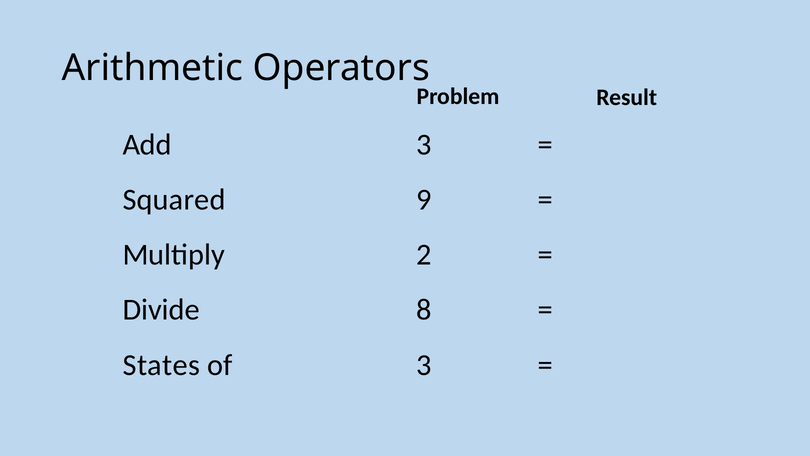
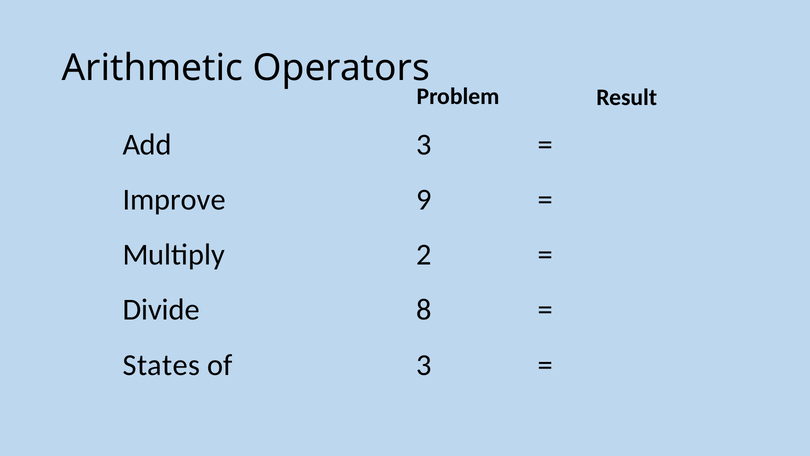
Squared: Squared -> Improve (174, 200)
